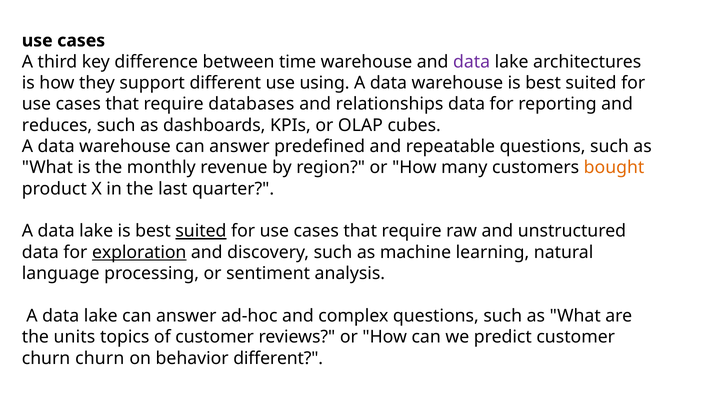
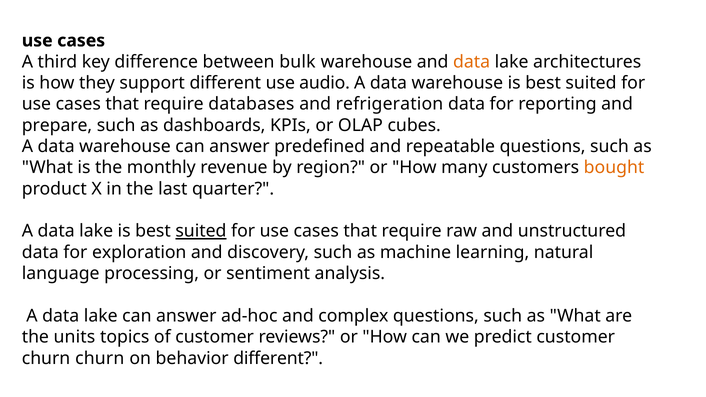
time: time -> bulk (297, 62)
data colour: purple -> orange (472, 62)
using: using -> audio (325, 83)
relationships: relationships -> refrigeration (389, 104)
reduces: reduces -> prepare (57, 125)
exploration underline: present -> none (139, 252)
